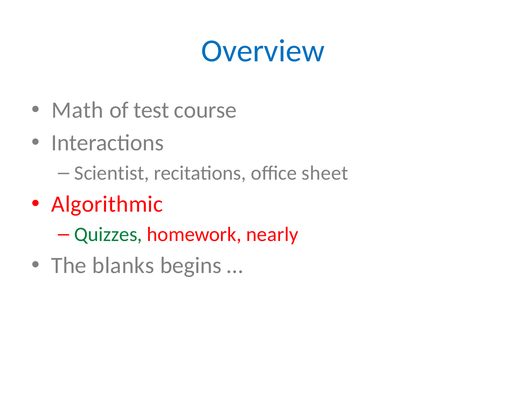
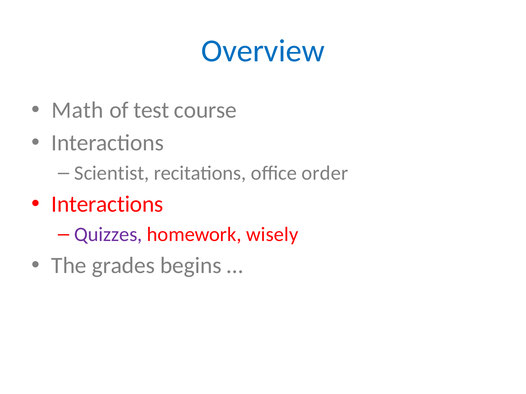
sheet: sheet -> order (325, 173)
Algorithmic: Algorithmic -> Interactions (107, 204)
Quizzes colour: green -> purple (108, 235)
nearly: nearly -> wisely (272, 235)
blanks: blanks -> grades (123, 266)
